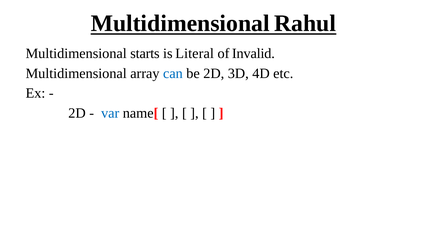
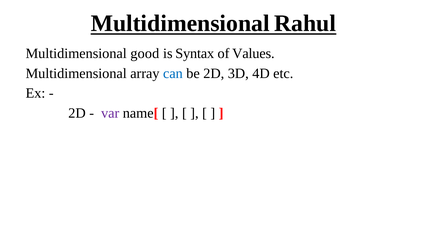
starts: starts -> good (145, 53)
Literal: Literal -> Syntax (195, 53)
Invalid: Invalid -> Values (253, 53)
var colour: blue -> purple (110, 113)
